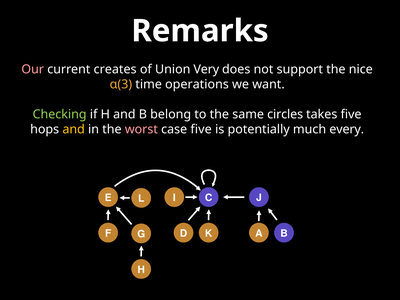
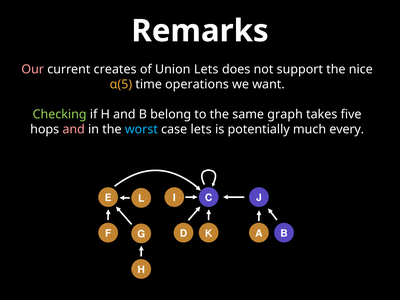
Union Very: Very -> Lets (206, 69)
α(3: α(3 -> α(5 (121, 84)
circles: circles -> graph (285, 114)
and colour: yellow -> pink (74, 129)
worst colour: pink -> light blue (141, 129)
case five: five -> lets (201, 129)
